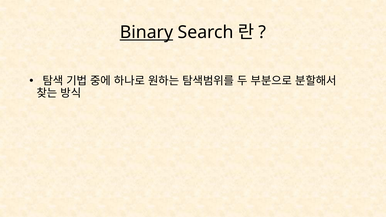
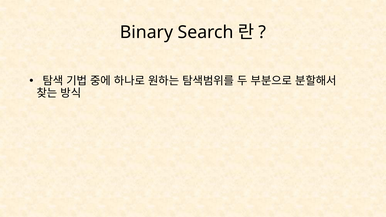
Binary underline: present -> none (146, 32)
